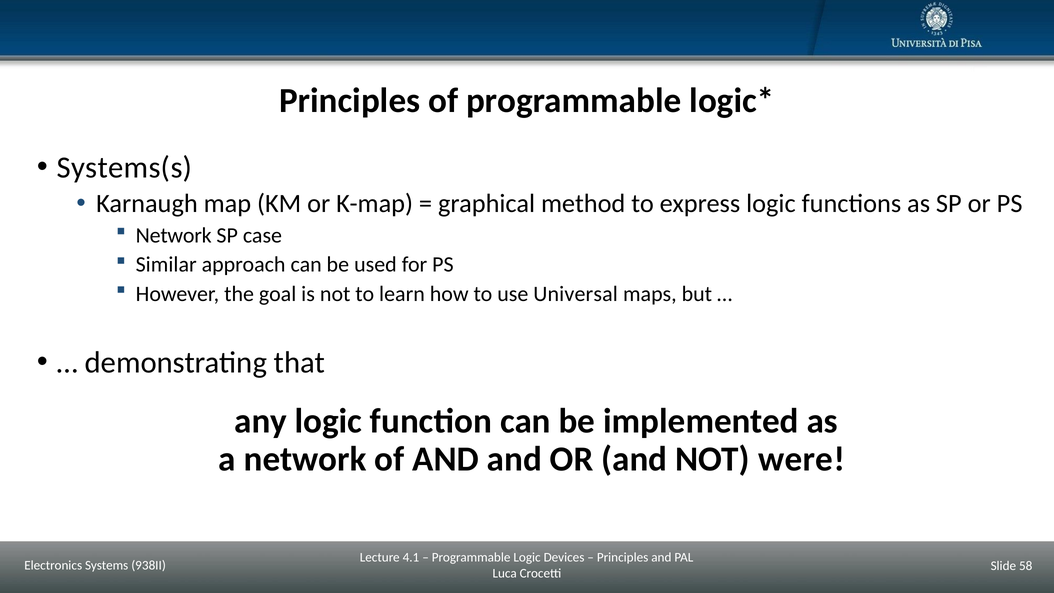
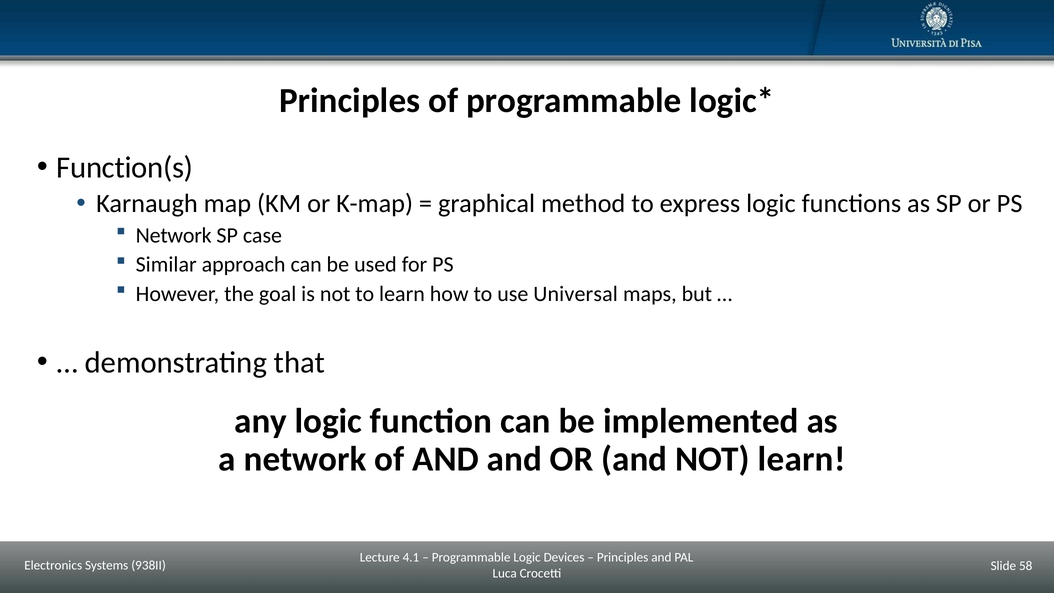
Systems(s: Systems(s -> Function(s (125, 167)
NOT were: were -> learn (802, 459)
